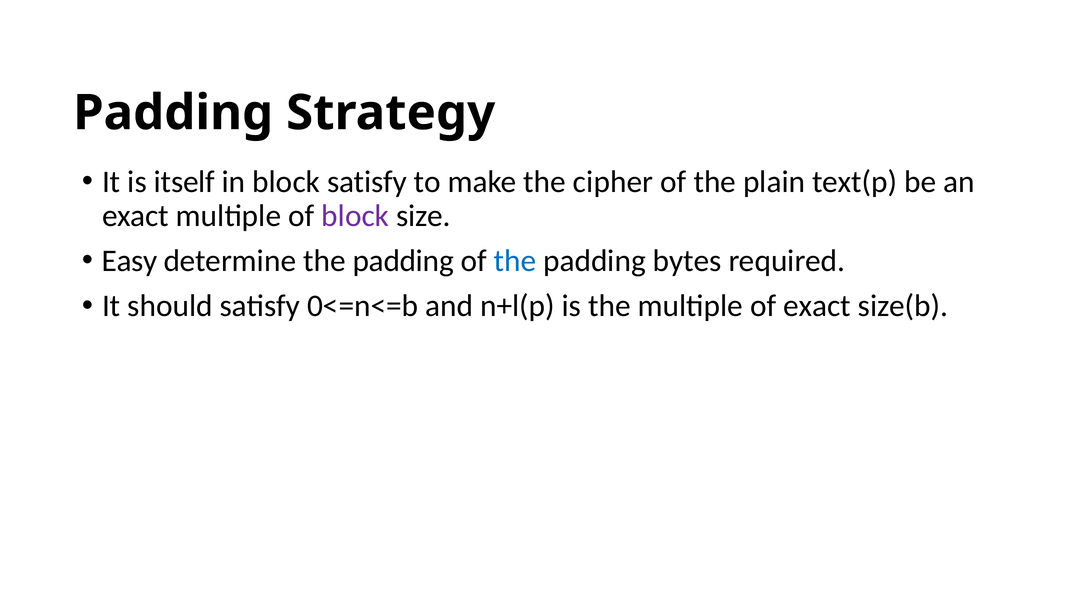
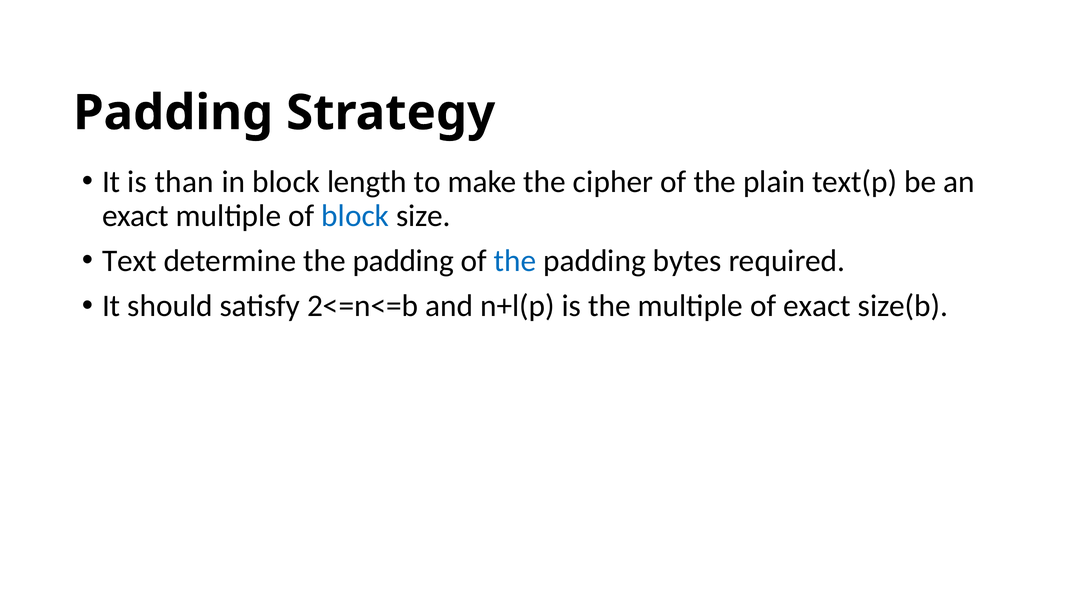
itself: itself -> than (184, 182)
block satisfy: satisfy -> length (367, 182)
block colour: purple -> blue (355, 216)
Easy: Easy -> Text (129, 261)
0<=n<=b: 0<=n<=b -> 2<=n<=b (363, 306)
